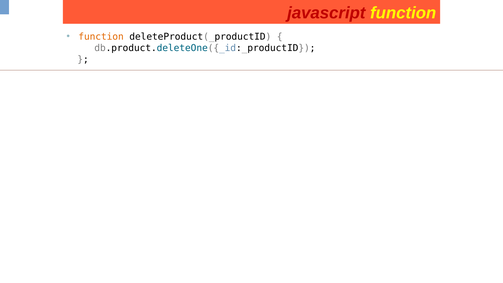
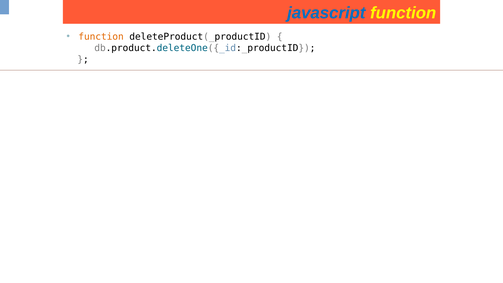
javascript colour: red -> blue (326, 13)
